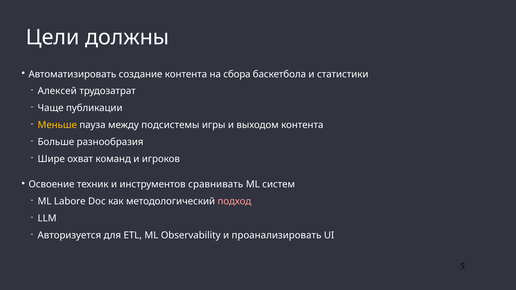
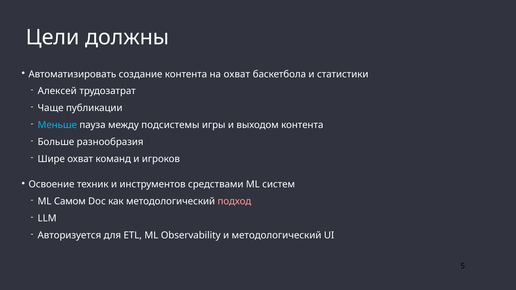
на сбора: сбора -> охват (237, 74)
Меньше colour: yellow -> light blue (57, 125)
сравнивать: сравнивать -> средствами (216, 185)
Labore: Labore -> Самом (70, 202)
и проанализировать: проанализировать -> методологический (277, 236)
